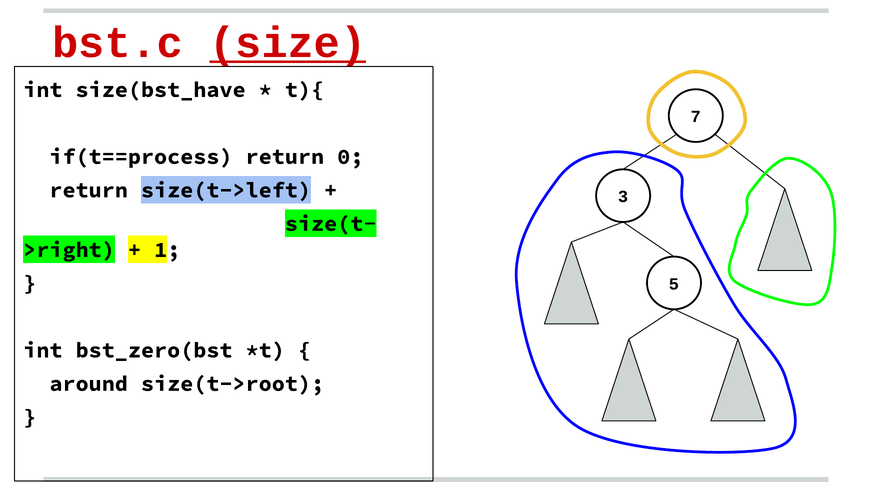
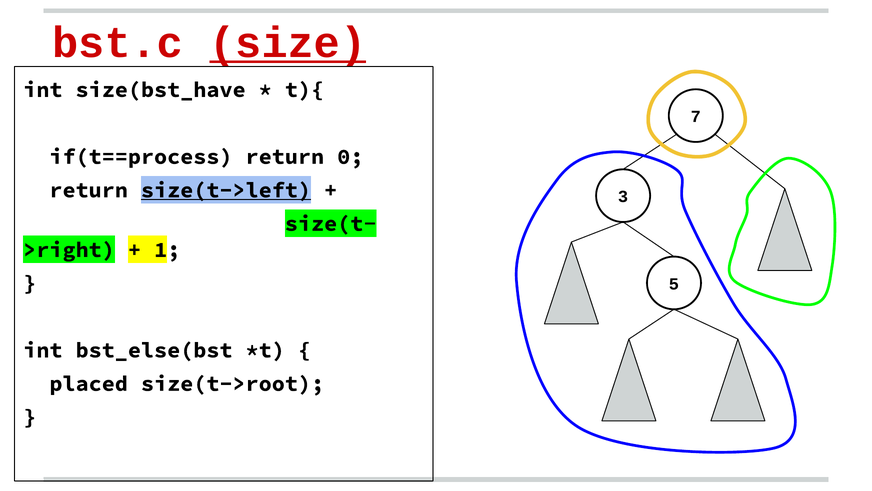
size(t->left underline: none -> present (226, 190)
bst_zero(bst: bst_zero(bst -> bst_else(bst (154, 350)
around: around -> placed (89, 383)
